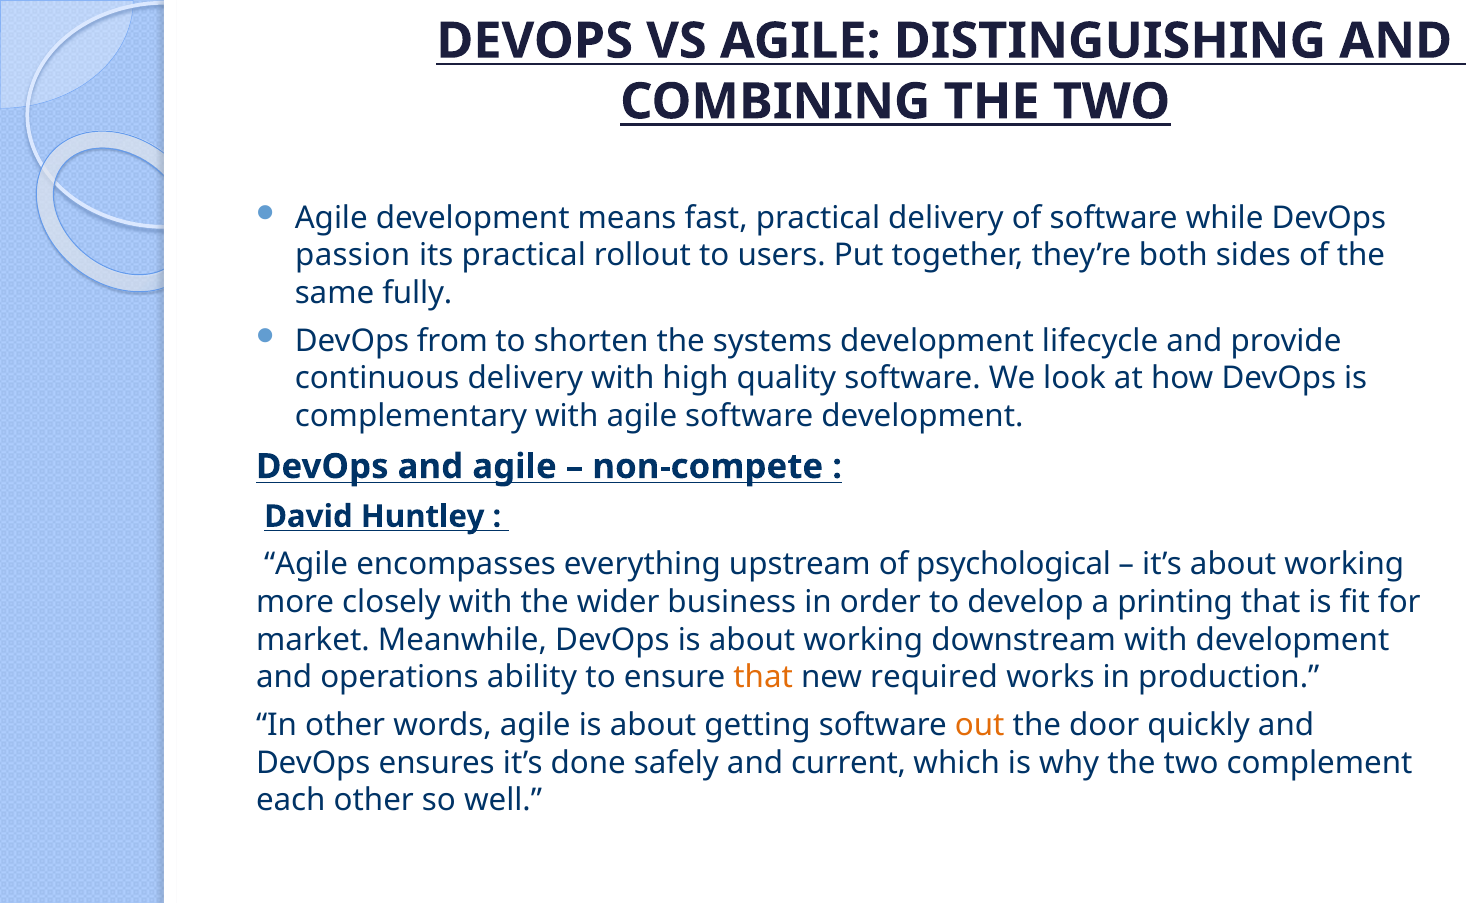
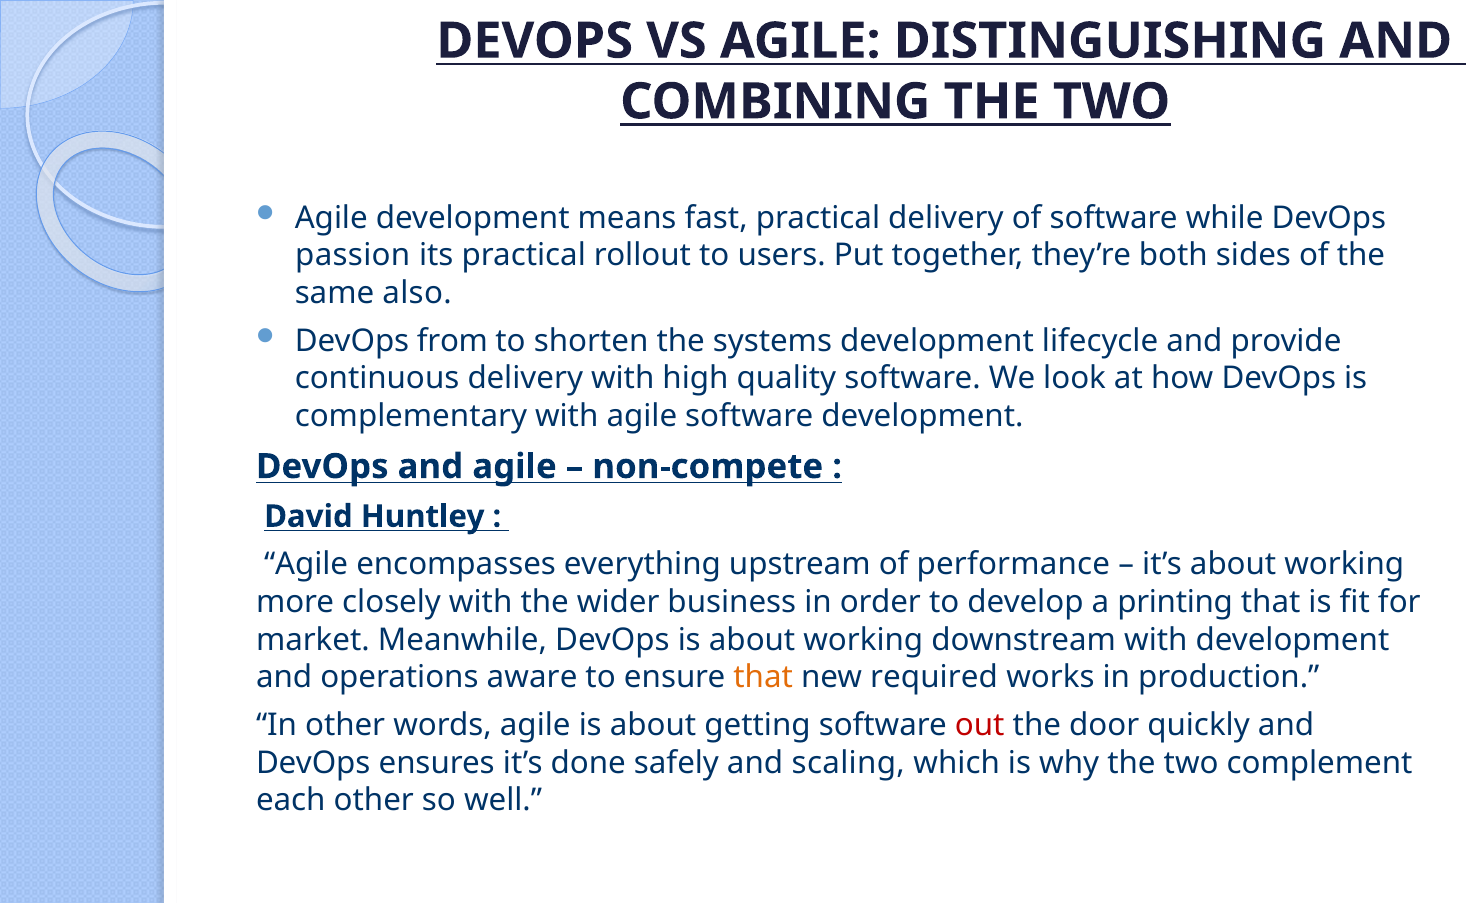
fully: fully -> also (417, 293)
psychological: psychological -> performance (1013, 564)
ability: ability -> aware (532, 677)
out colour: orange -> red (980, 725)
current: current -> scaling (848, 763)
